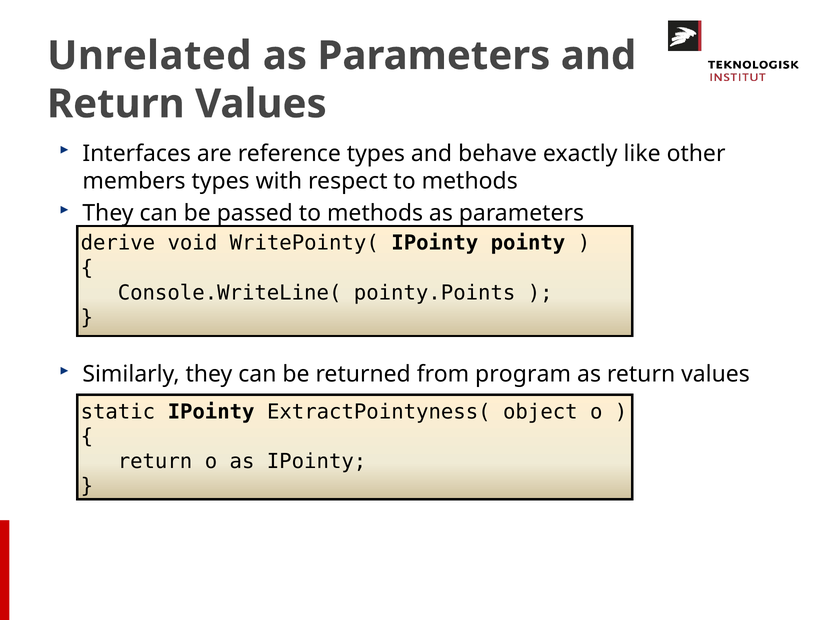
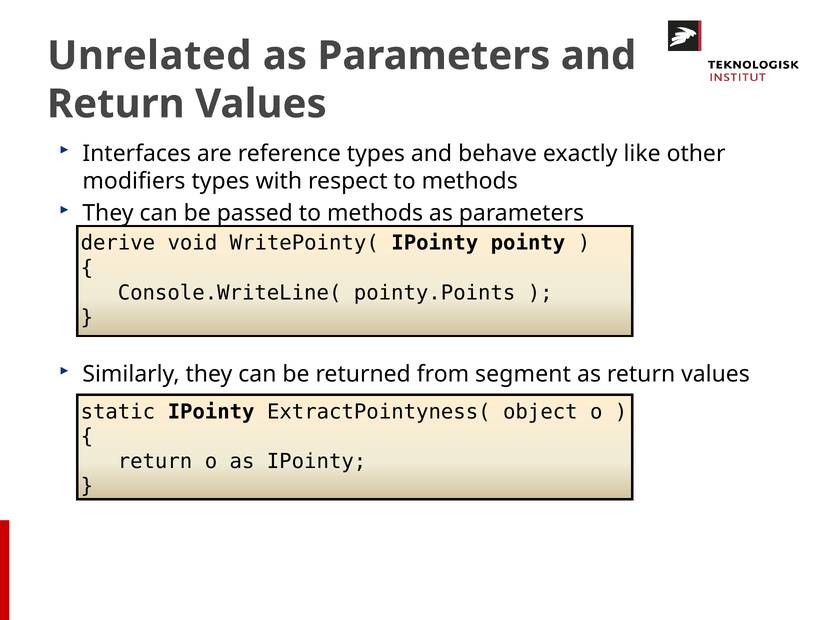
members: members -> modifiers (134, 181)
program: program -> segment (523, 374)
